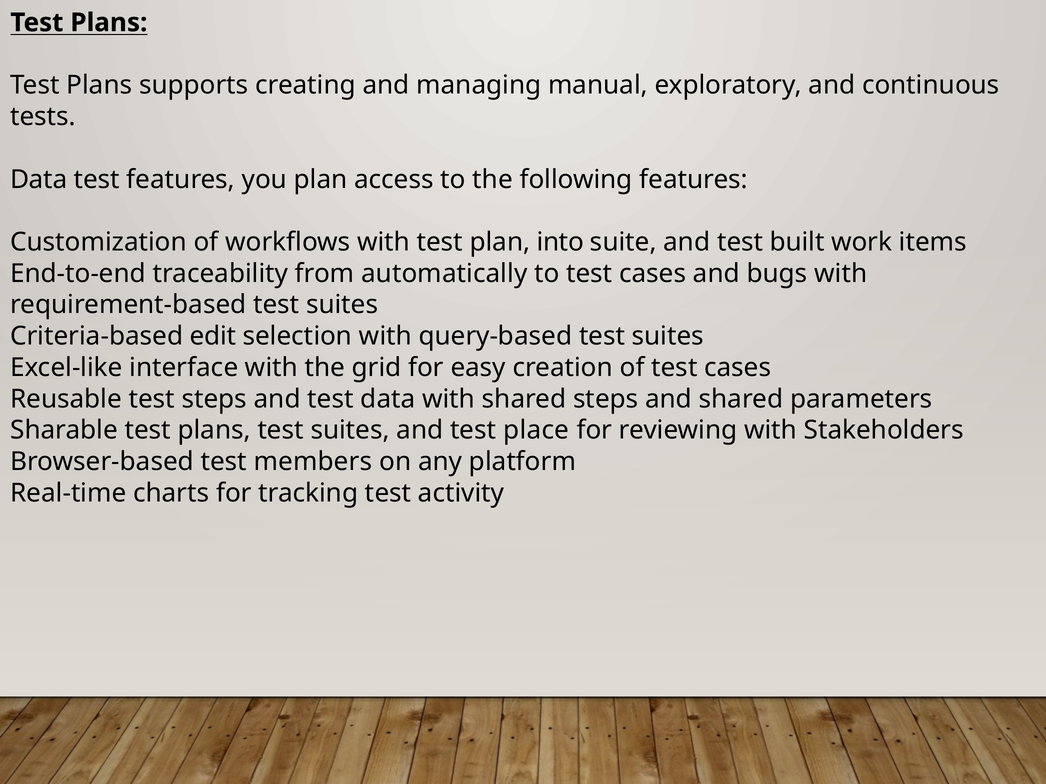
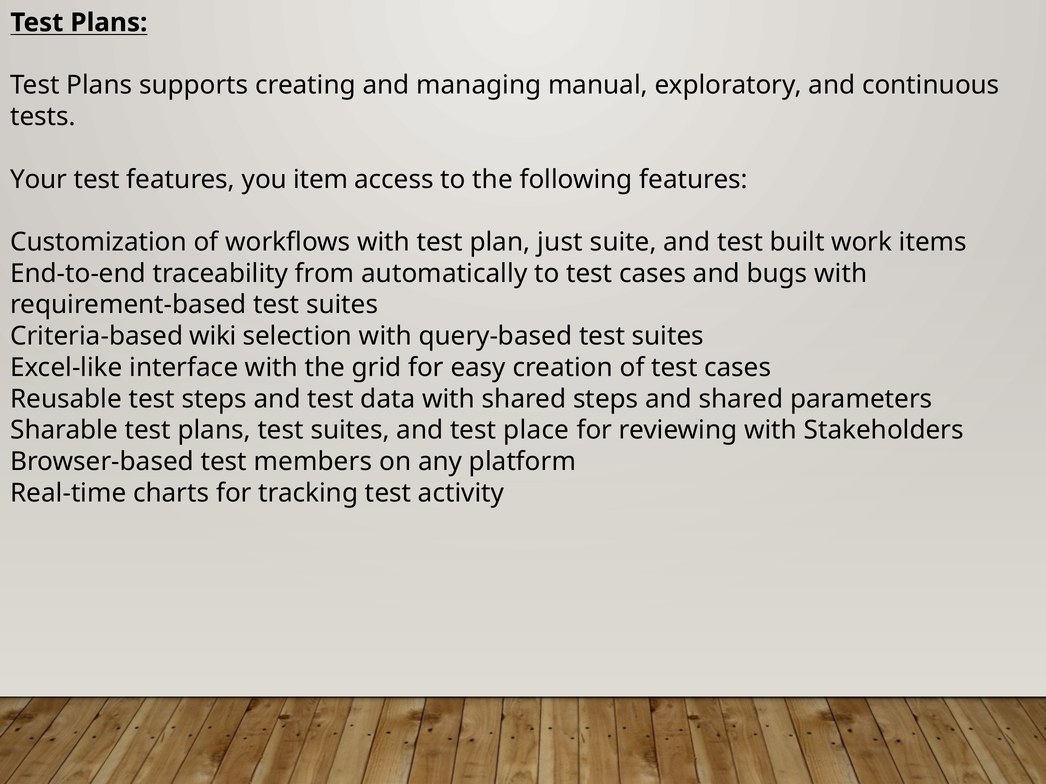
Data: Data -> Your (39, 180)
you plan: plan -> item (321, 180)
into: into -> just (560, 242)
edit: edit -> wiki (213, 336)
